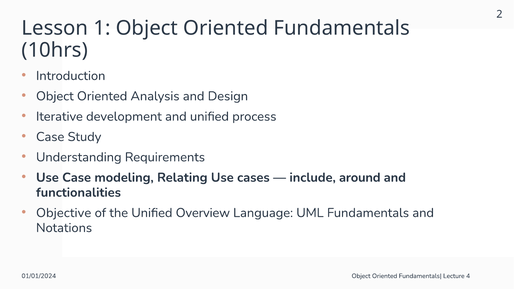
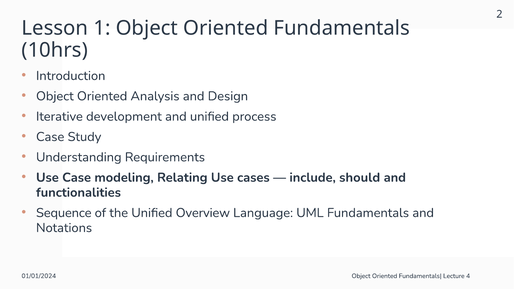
around: around -> should (360, 178)
Objective: Objective -> Sequence (64, 213)
